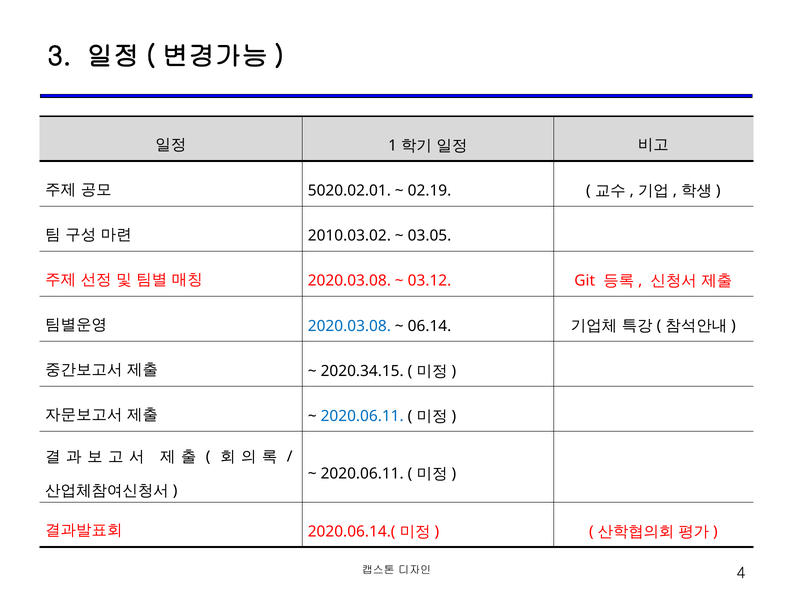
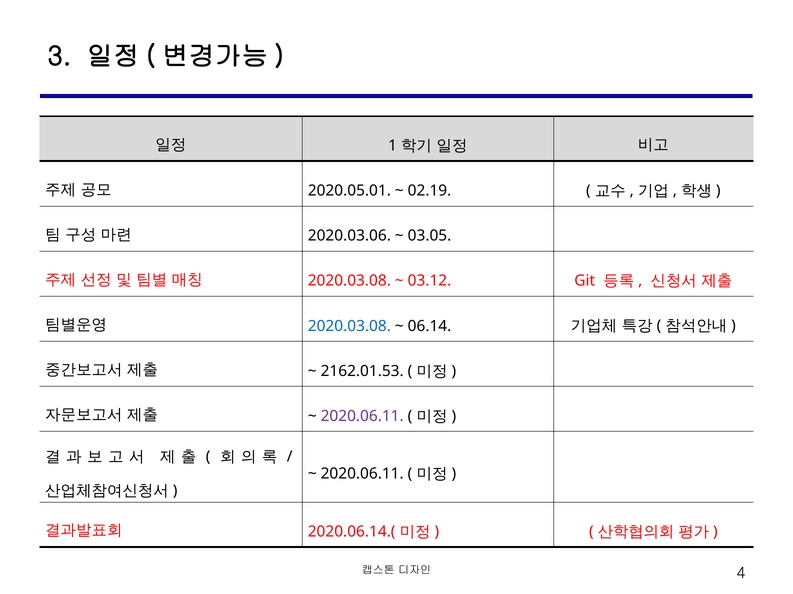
5020.02.01: 5020.02.01 -> 2020.05.01 (349, 191)
2010.03.02: 2010.03.02 -> 2020.03.06 (349, 236)
2020.34.15: 2020.34.15 -> 2162.01.53 (362, 371)
2020.06.11 colour: blue -> purple (362, 416)
